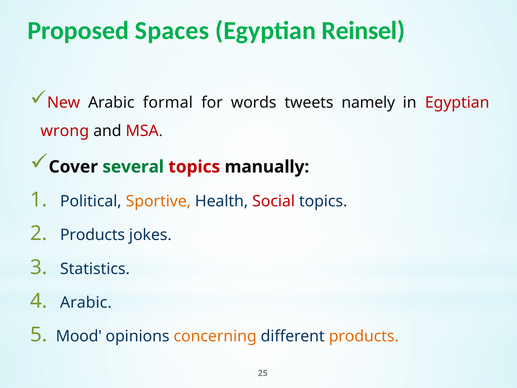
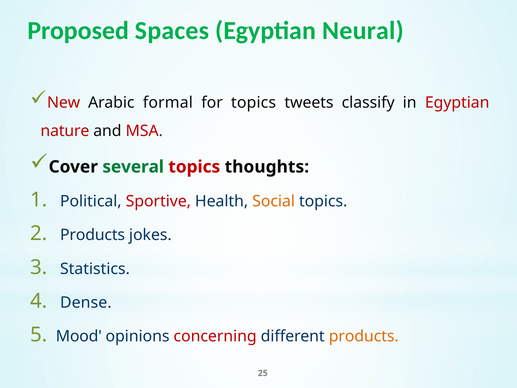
Reinsel: Reinsel -> Neural (363, 31)
for words: words -> topics (254, 102)
namely: namely -> classify (368, 102)
wrong: wrong -> nature (65, 131)
manually: manually -> thoughts (267, 167)
Sportive colour: orange -> red (158, 201)
Social colour: red -> orange (274, 201)
Arabic: Arabic -> Dense (86, 302)
concerning colour: orange -> red (215, 336)
